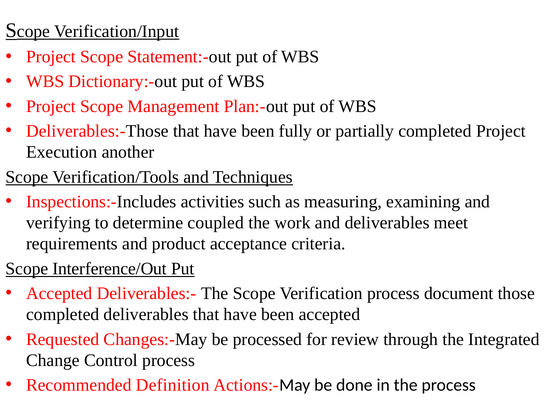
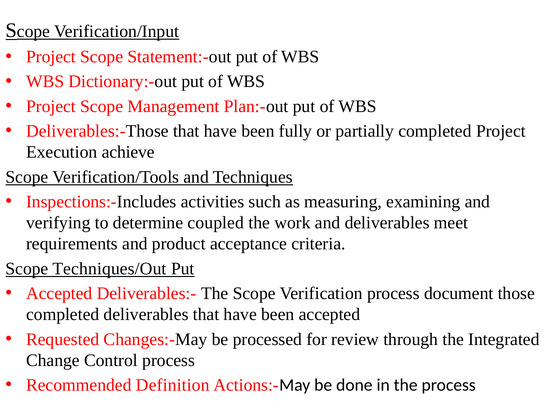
another: another -> achieve (128, 152)
Interference/Out: Interference/Out -> Techniques/Out (109, 268)
